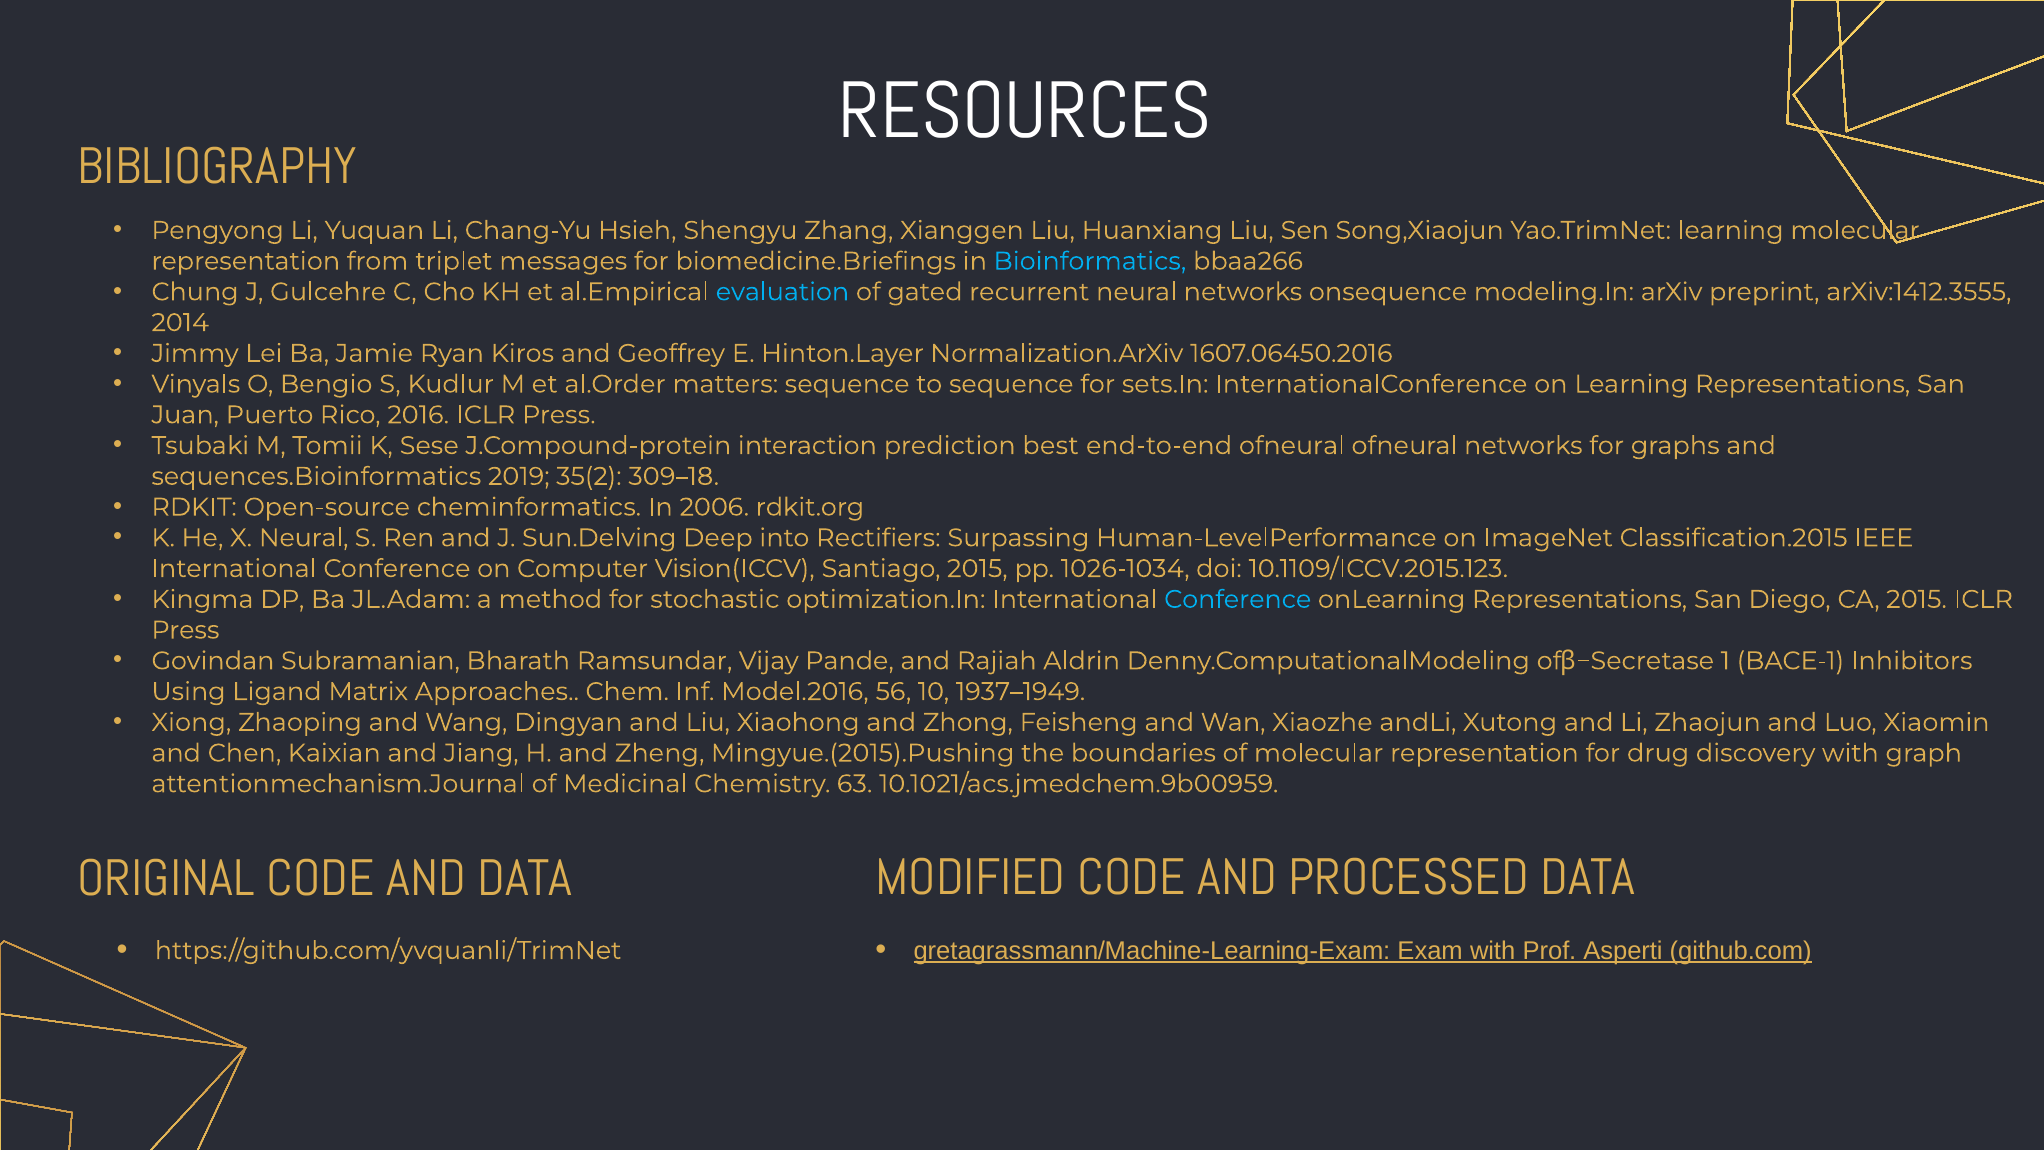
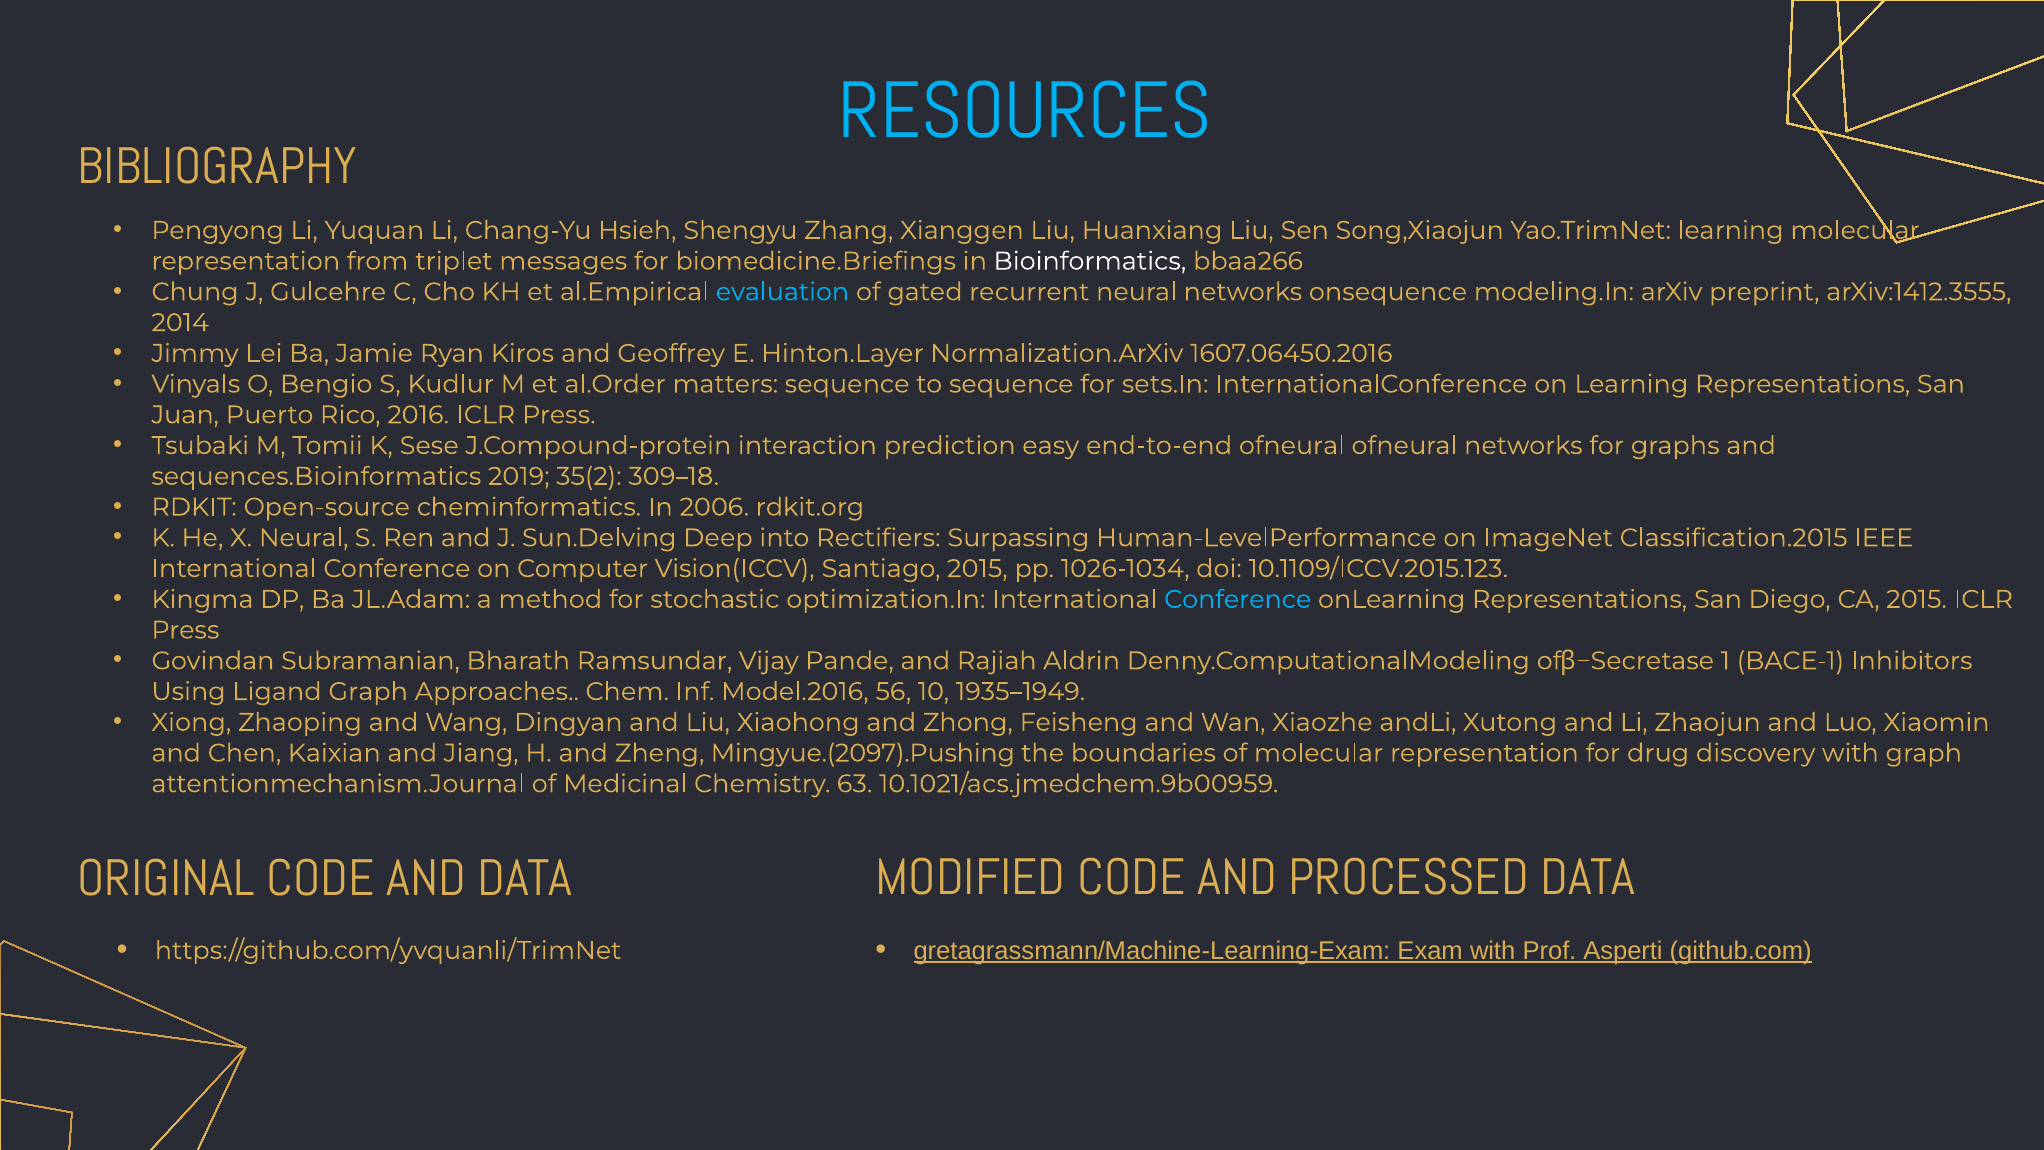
RESOURCES colour: white -> light blue (1025, 112)
Bioinformatics colour: light blue -> white (1090, 261)
best: best -> easy (1051, 446)
Ligand Matrix: Matrix -> Graph (368, 692)
1937–1949: 1937–1949 -> 1935–1949 (1021, 692)
Mingyue.(2015).Pushing: Mingyue.(2015).Pushing -> Mingyue.(2097).Pushing (863, 753)
